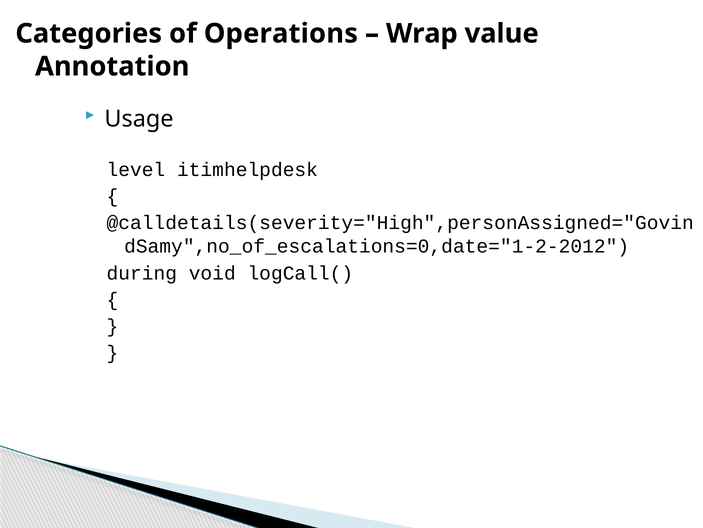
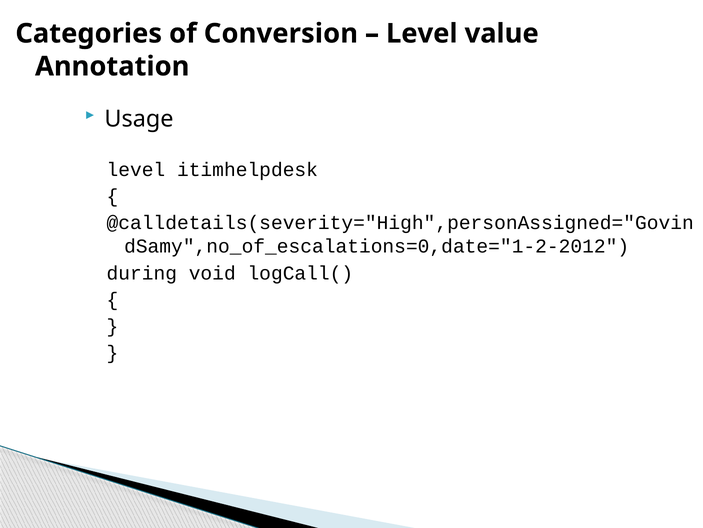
Operations: Operations -> Conversion (281, 33)
Wrap: Wrap -> Level (422, 33)
